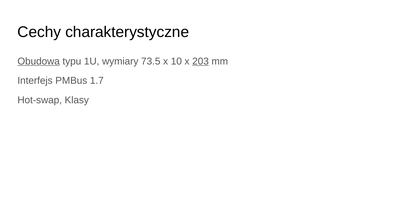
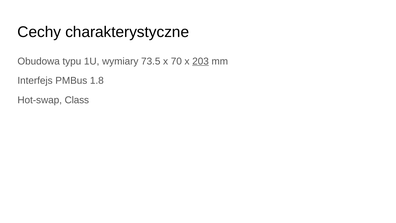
Obudowa underline: present -> none (39, 61)
10: 10 -> 70 (176, 61)
1.7: 1.7 -> 1.8 (97, 81)
Klasy: Klasy -> Class (77, 100)
